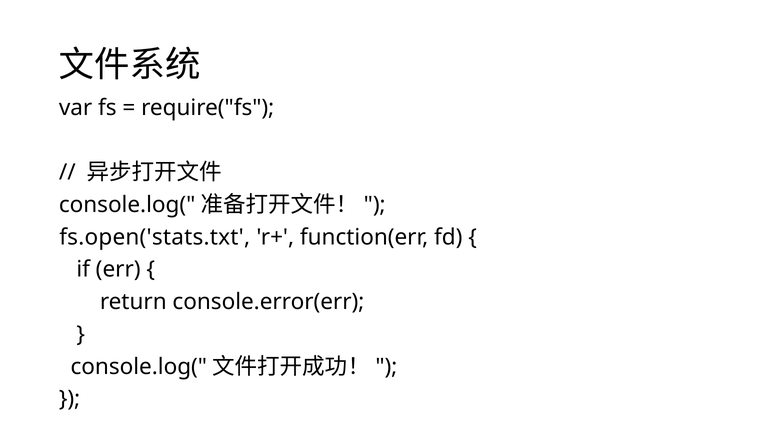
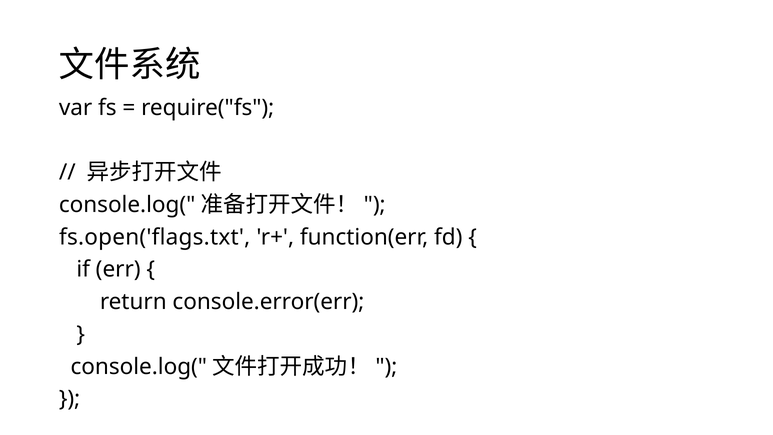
fs.open('stats.txt: fs.open('stats.txt -> fs.open('flags.txt (155, 237)
